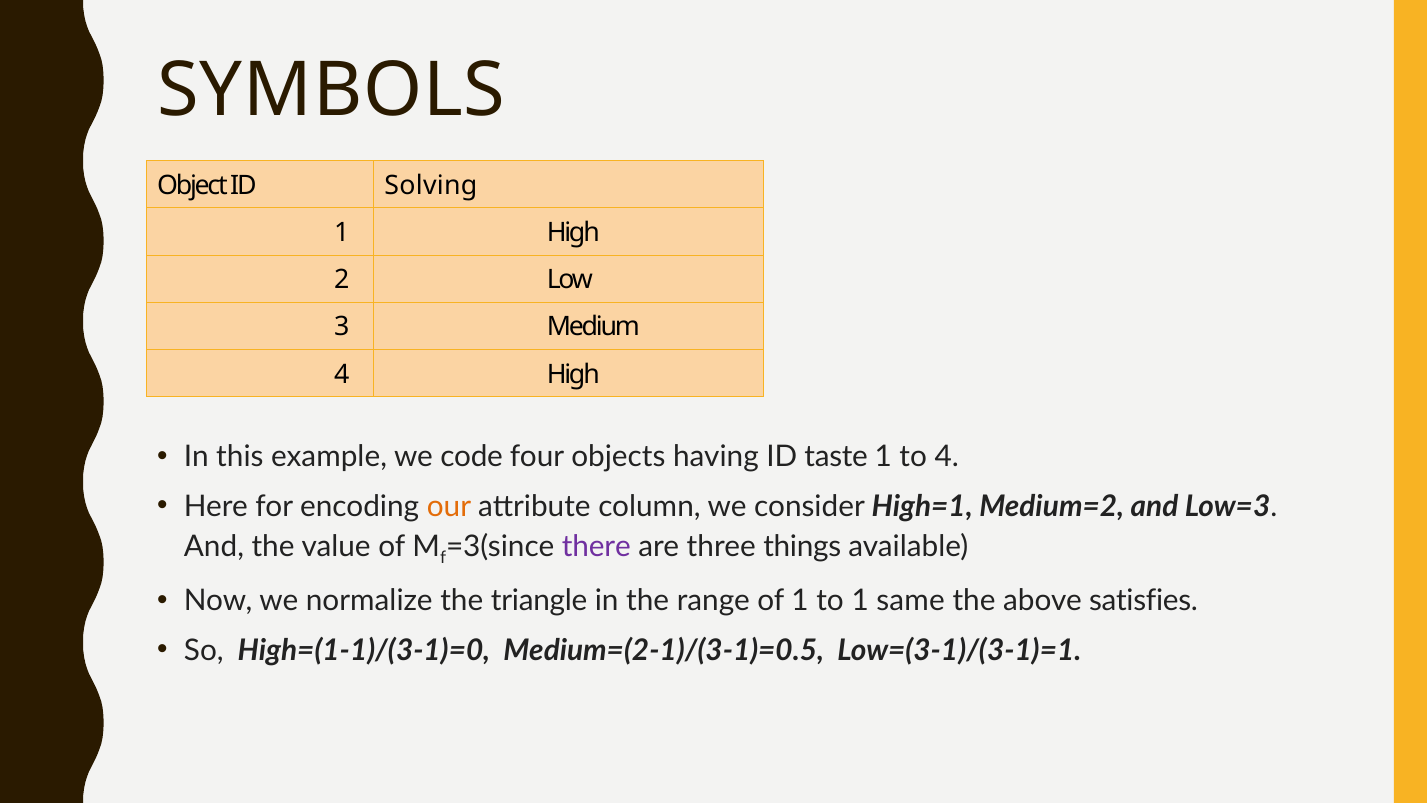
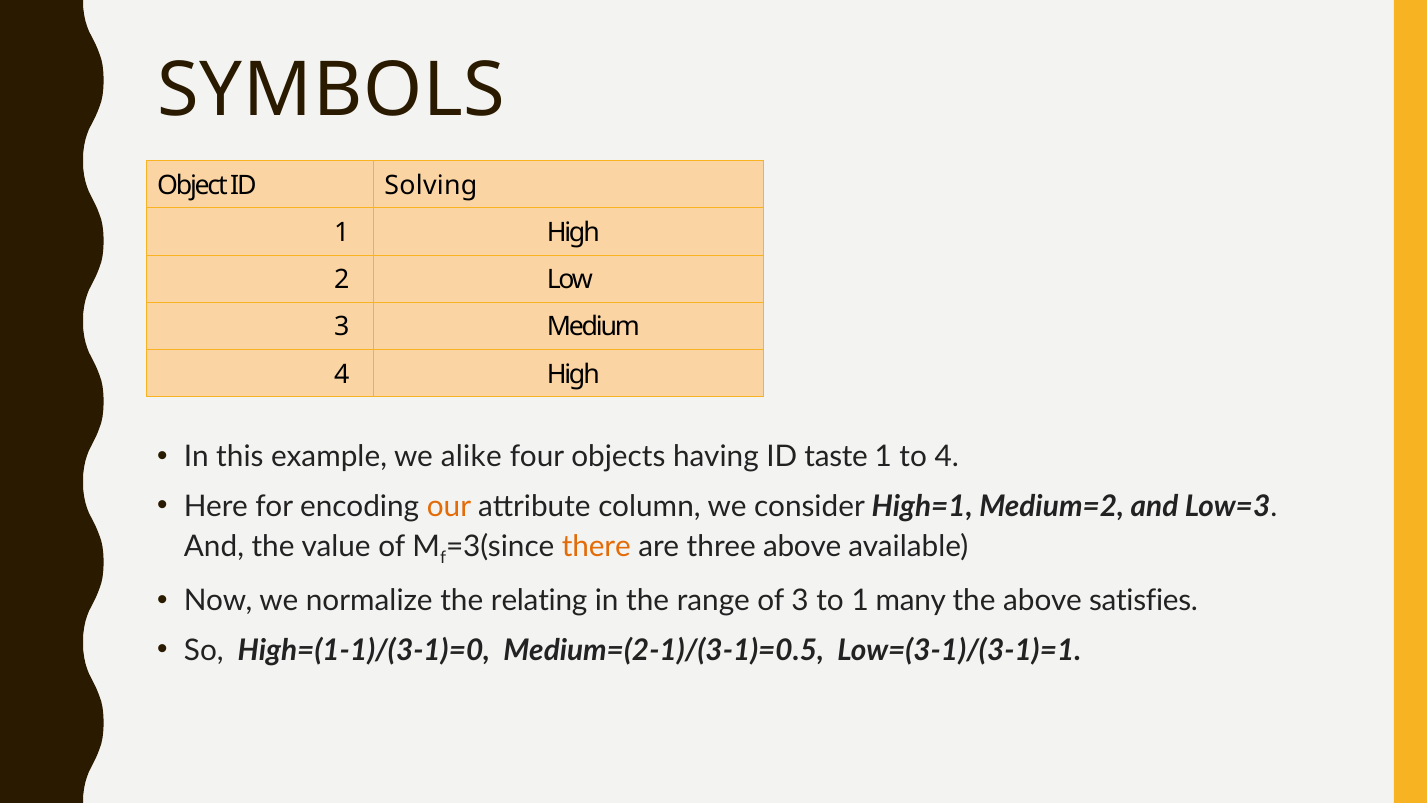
code: code -> alike (471, 457)
there colour: purple -> orange (596, 546)
three things: things -> above (802, 546)
triangle: triangle -> relating (539, 601)
of 1: 1 -> 3 (800, 601)
same: same -> many (911, 601)
